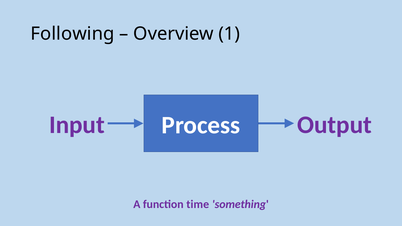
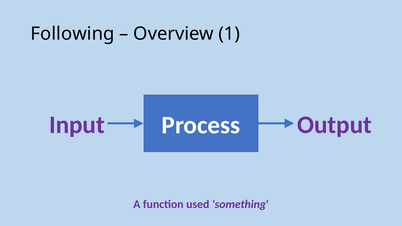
time: time -> used (198, 204)
